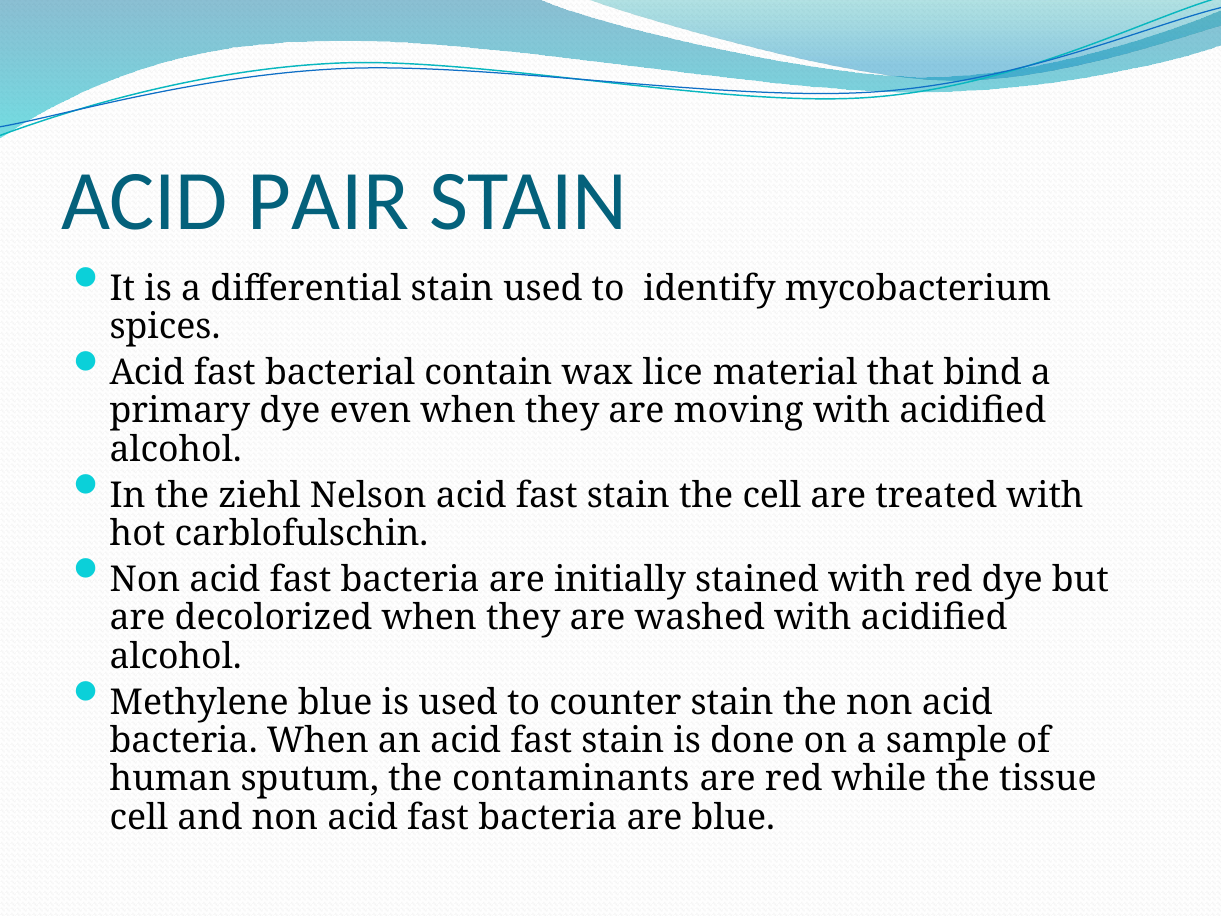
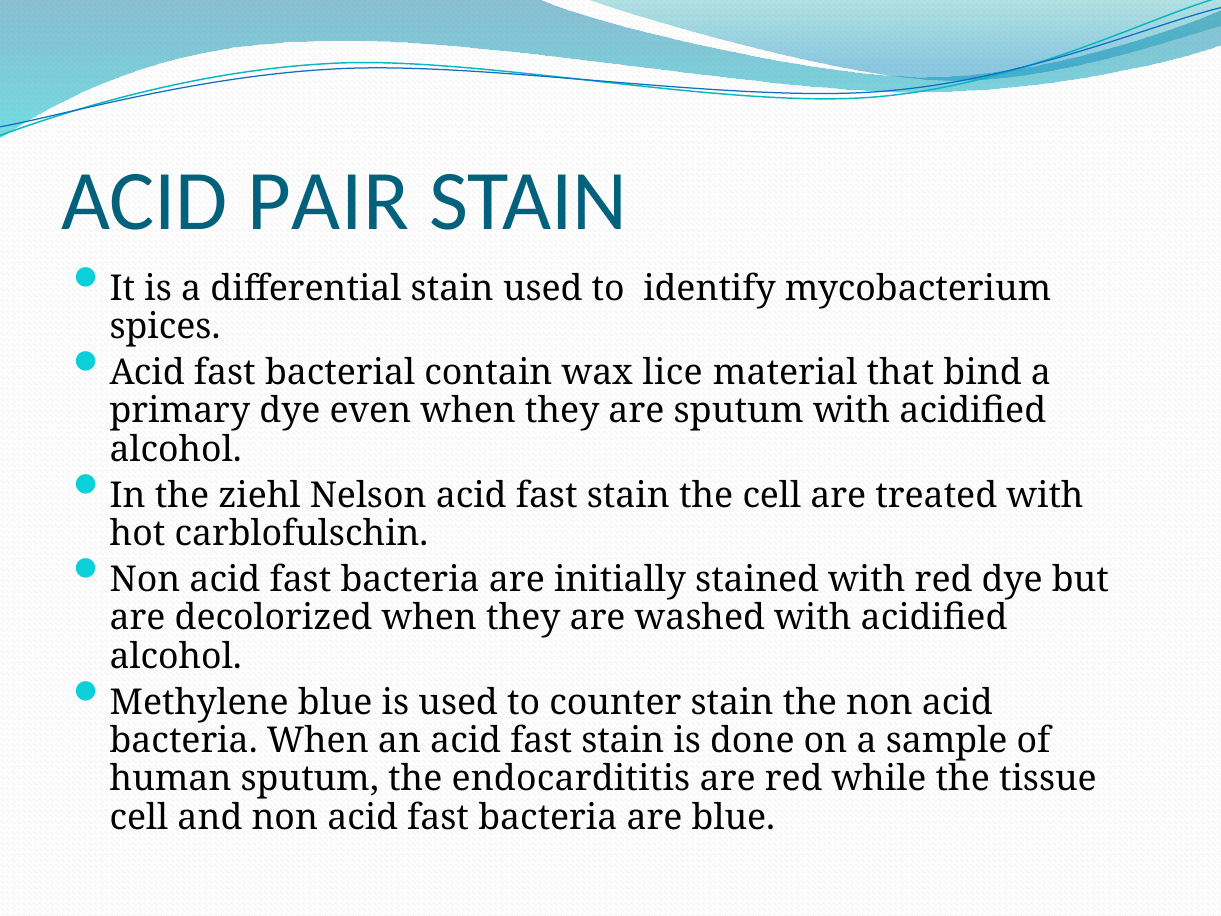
are moving: moving -> sputum (739, 411)
contaminants: contaminants -> endocardititis (571, 779)
